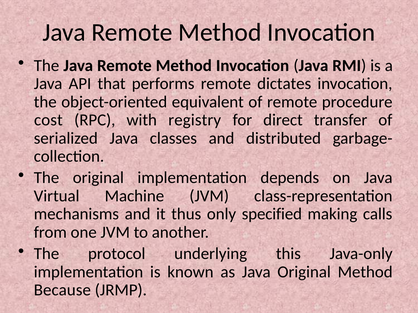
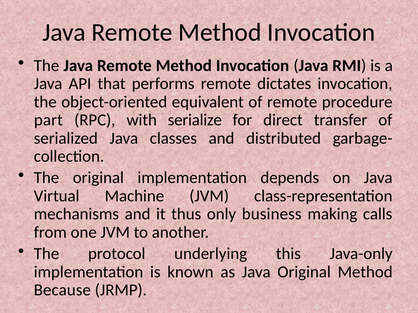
cost: cost -> part (48, 120)
registry: registry -> serialize (195, 120)
specified: specified -> business (272, 214)
